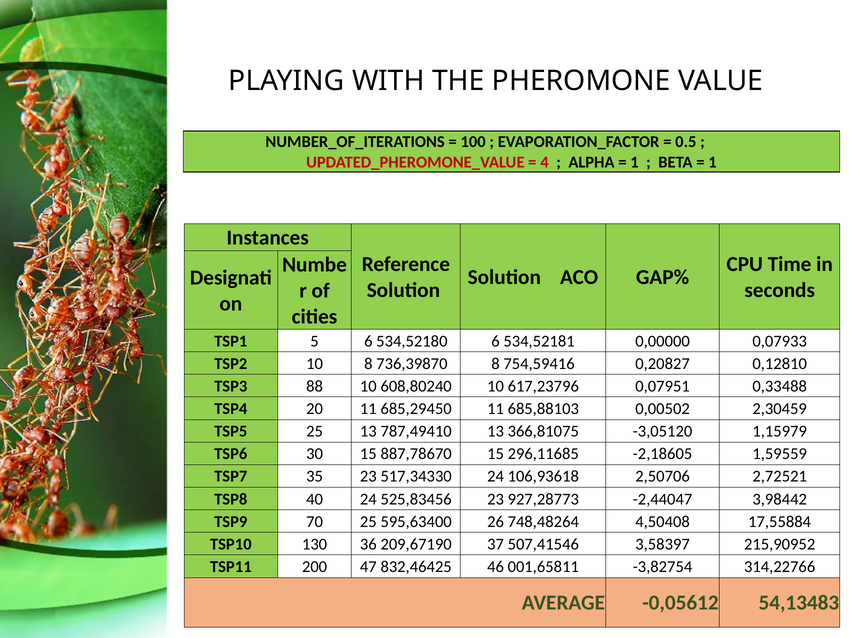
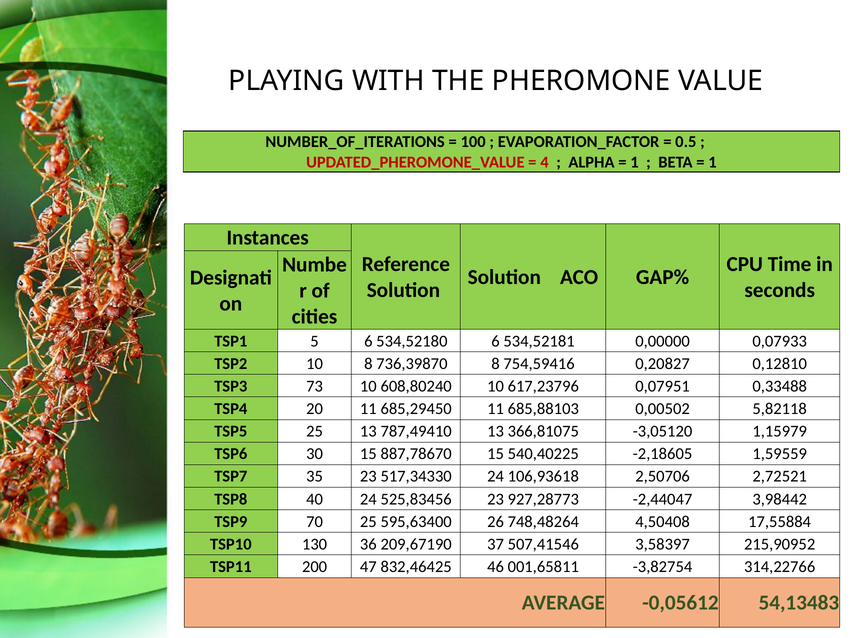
88: 88 -> 73 (315, 386)
2,30459: 2,30459 -> 5,82118 (780, 409)
296,11685: 296,11685 -> 540,40225 (543, 454)
